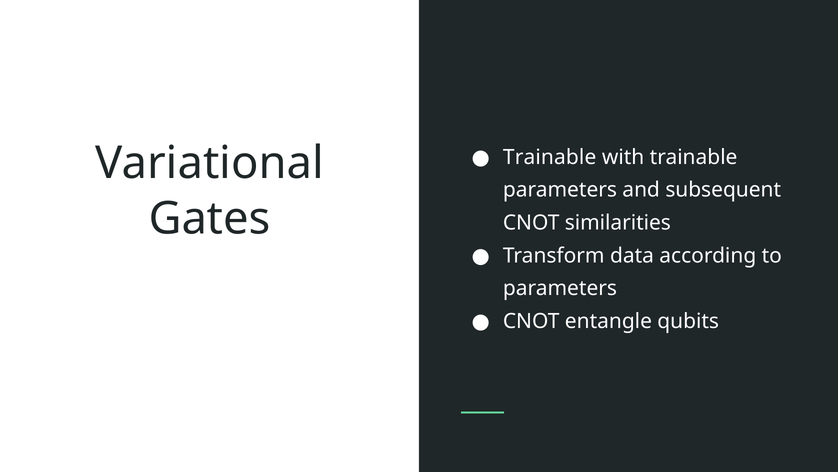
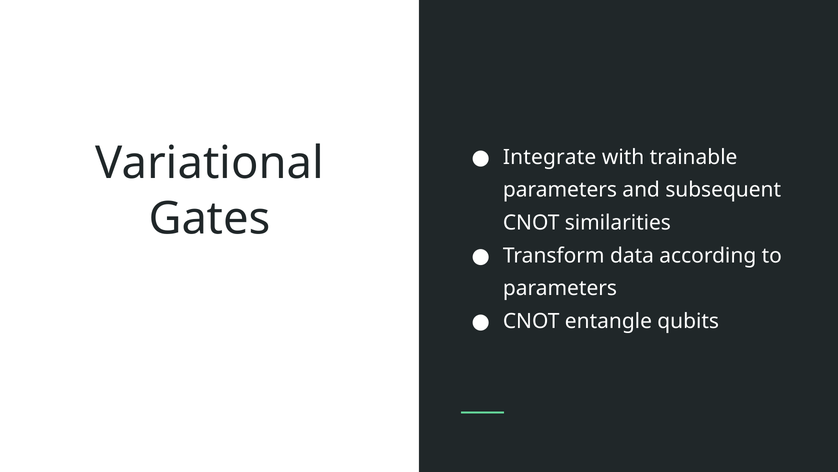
Trainable: Trainable -> Integrate (550, 157)
